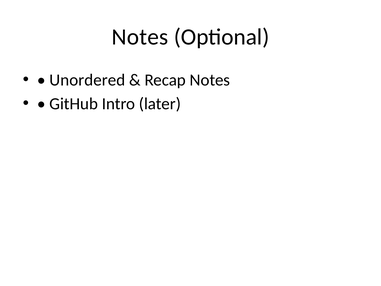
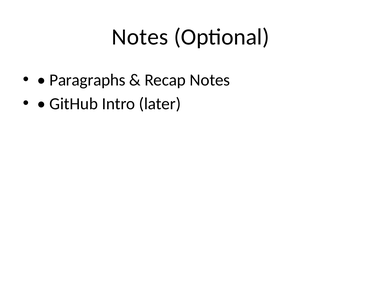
Unordered: Unordered -> Paragraphs (87, 80)
